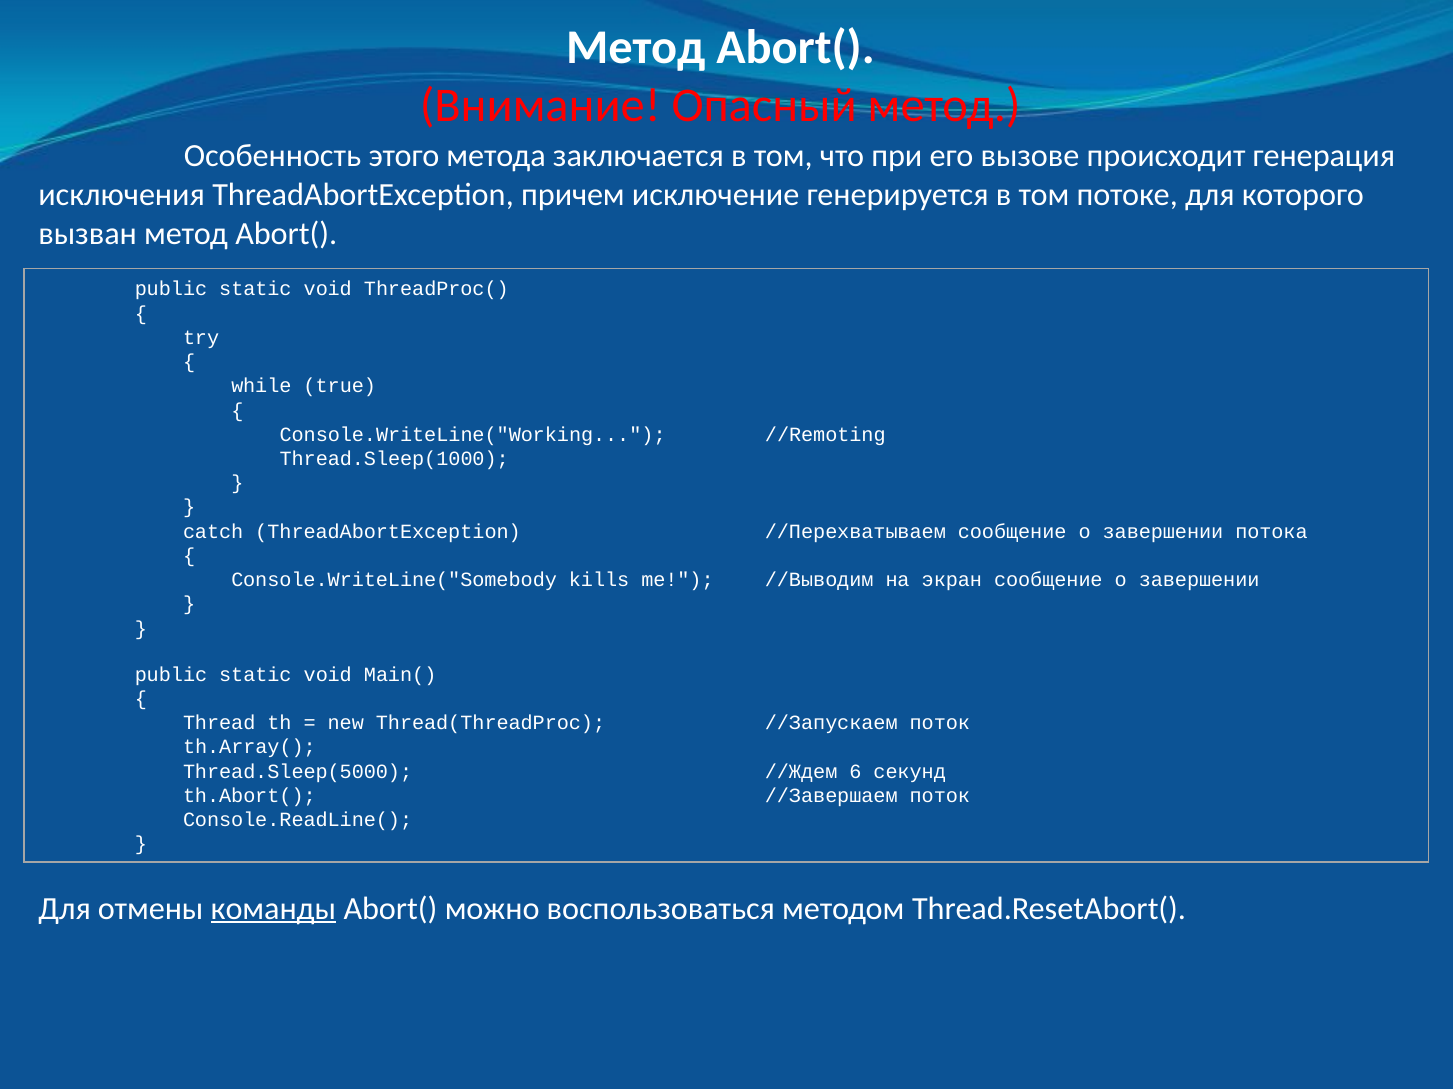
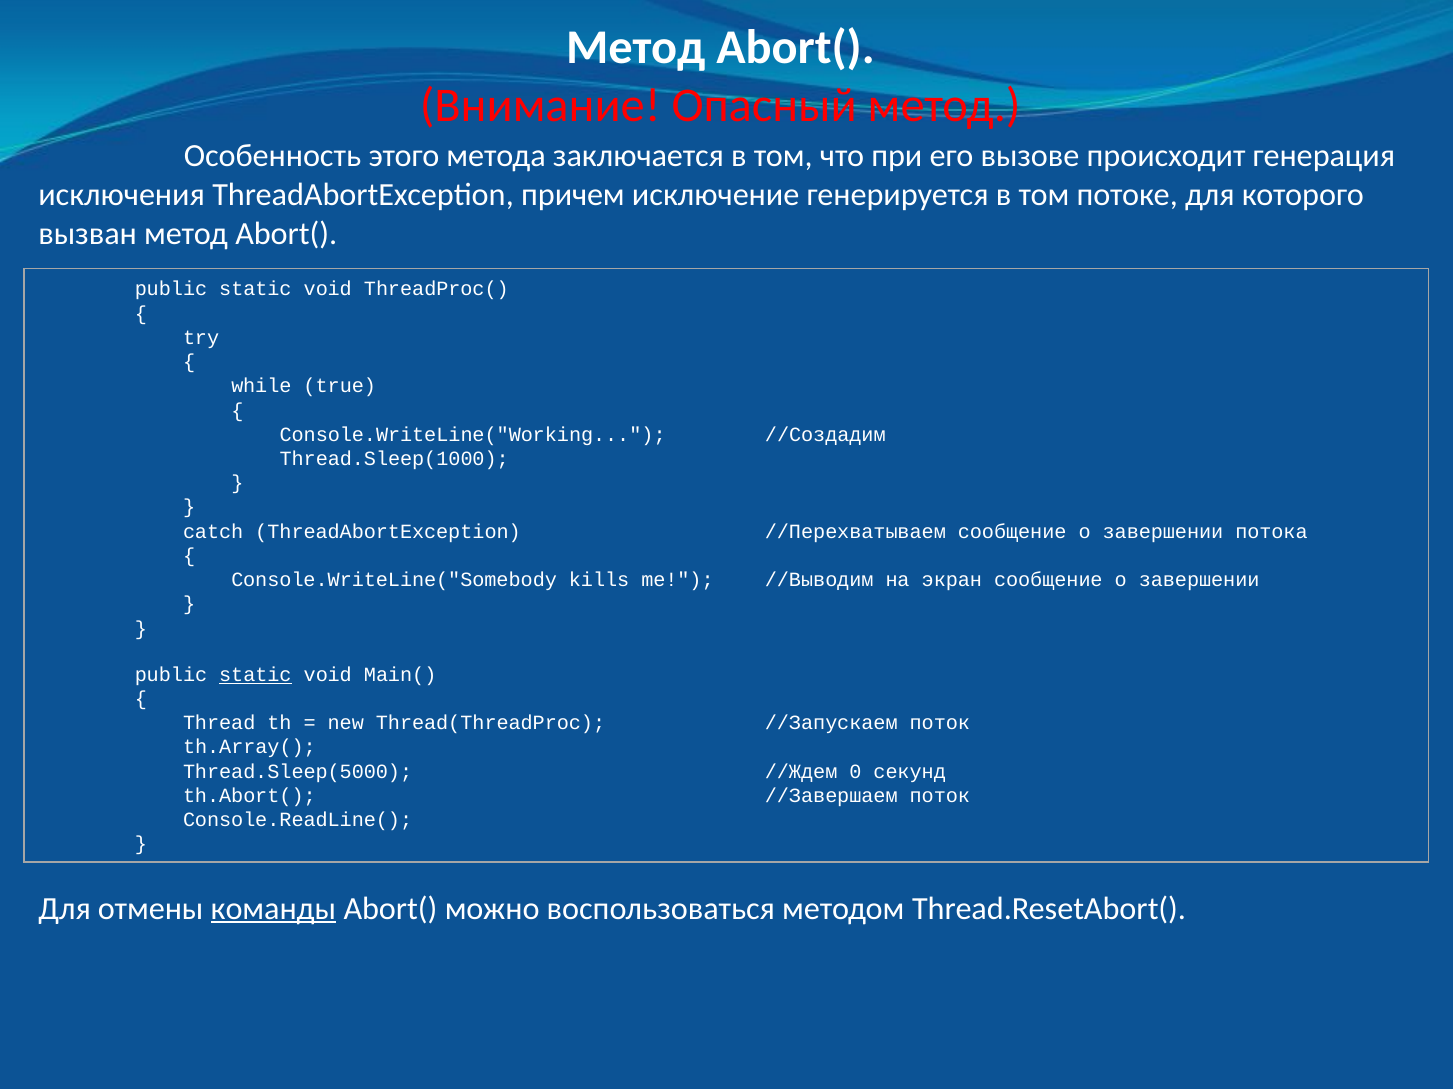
//Remoting: //Remoting -> //Создадим (825, 435)
static underline: none -> present (255, 675)
6: 6 -> 0 (855, 772)
